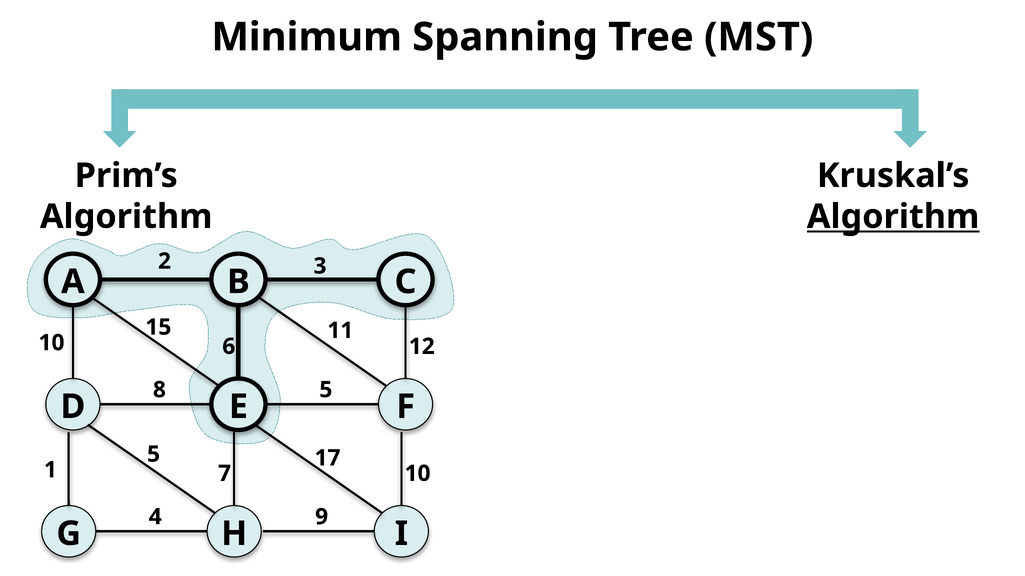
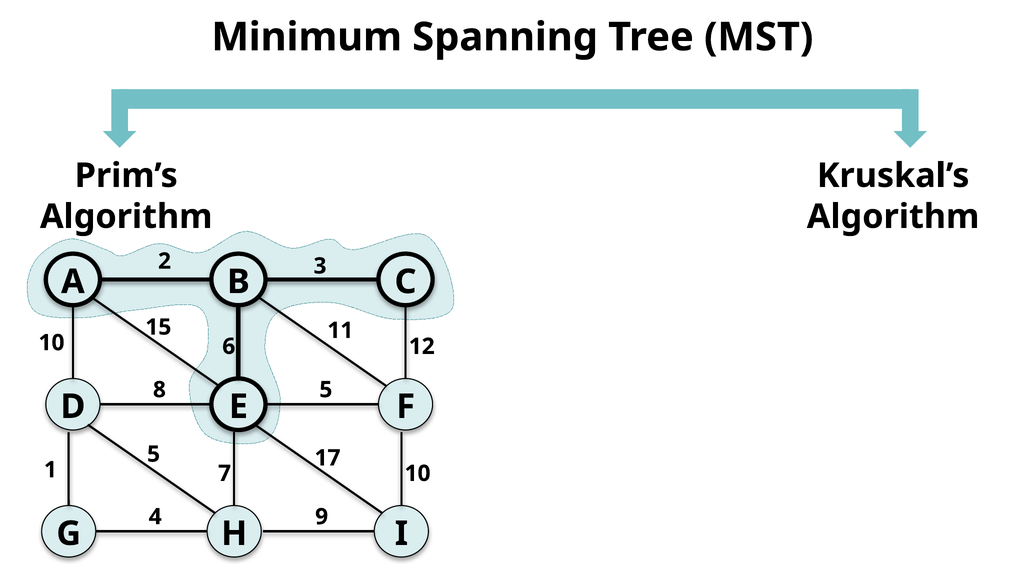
Algorithm underline: present -> none (893, 217)
